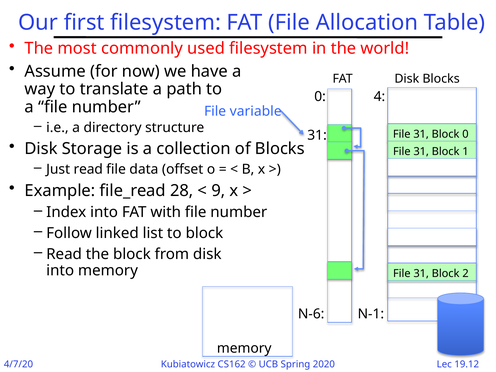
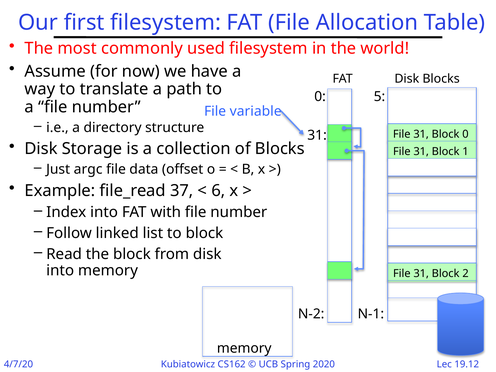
4: 4 -> 5 (379, 97)
Just read: read -> argc (88, 169)
28: 28 -> 37 (182, 191)
9: 9 -> 6 (218, 191)
N-6: N-6 -> N-2 (311, 314)
